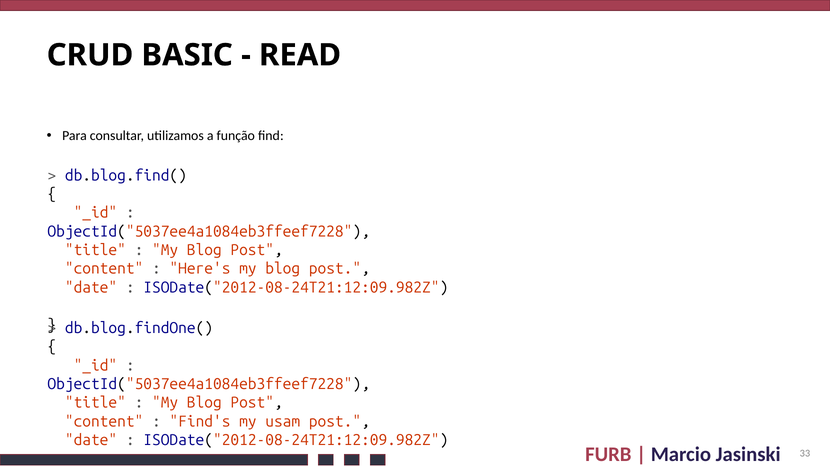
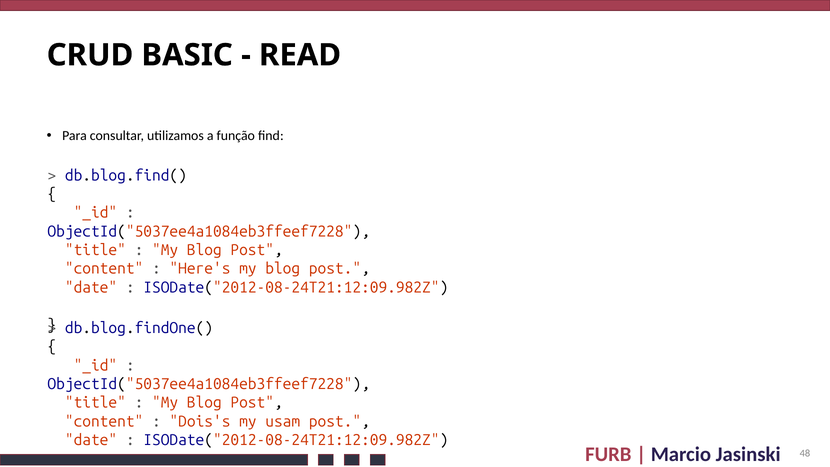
Find's: Find's -> Dois's (200, 421)
33: 33 -> 48 (805, 453)
